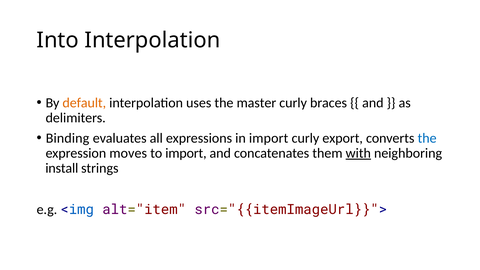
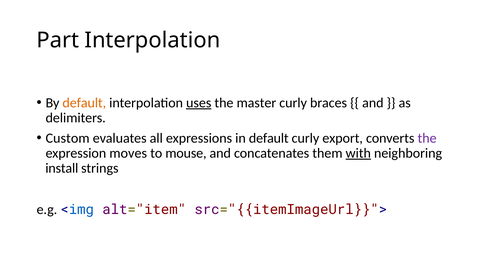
Into: Into -> Part (58, 40)
uses underline: none -> present (199, 103)
Binding: Binding -> Custom (68, 138)
in import: import -> default (269, 138)
the colour: blue -> purple (427, 138)
to import: import -> mouse (186, 153)
